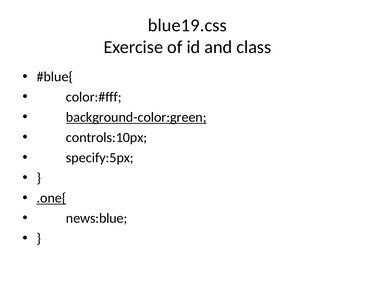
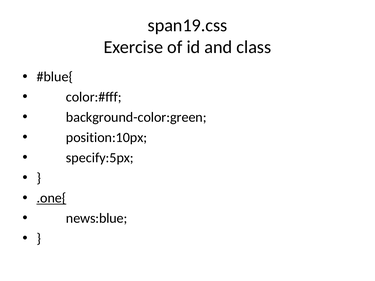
blue19.css: blue19.css -> span19.css (187, 25)
background-color:green underline: present -> none (136, 117)
controls:10px: controls:10px -> position:10px (107, 138)
